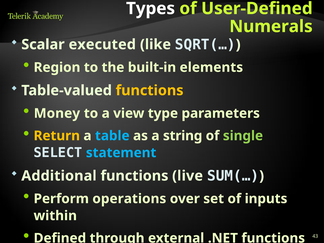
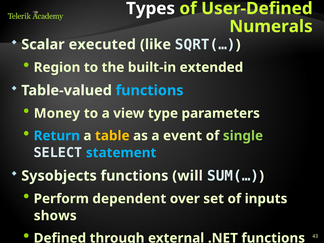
elements: elements -> extended (211, 67)
functions colour: yellow -> light blue (150, 90)
Return colour: yellow -> light blue (57, 136)
table colour: light blue -> yellow (112, 136)
string: string -> event (183, 136)
Additional: Additional -> Sysobjects (59, 176)
live: live -> will (188, 176)
operations: operations -> dependent (129, 199)
within: within -> shows (55, 216)
